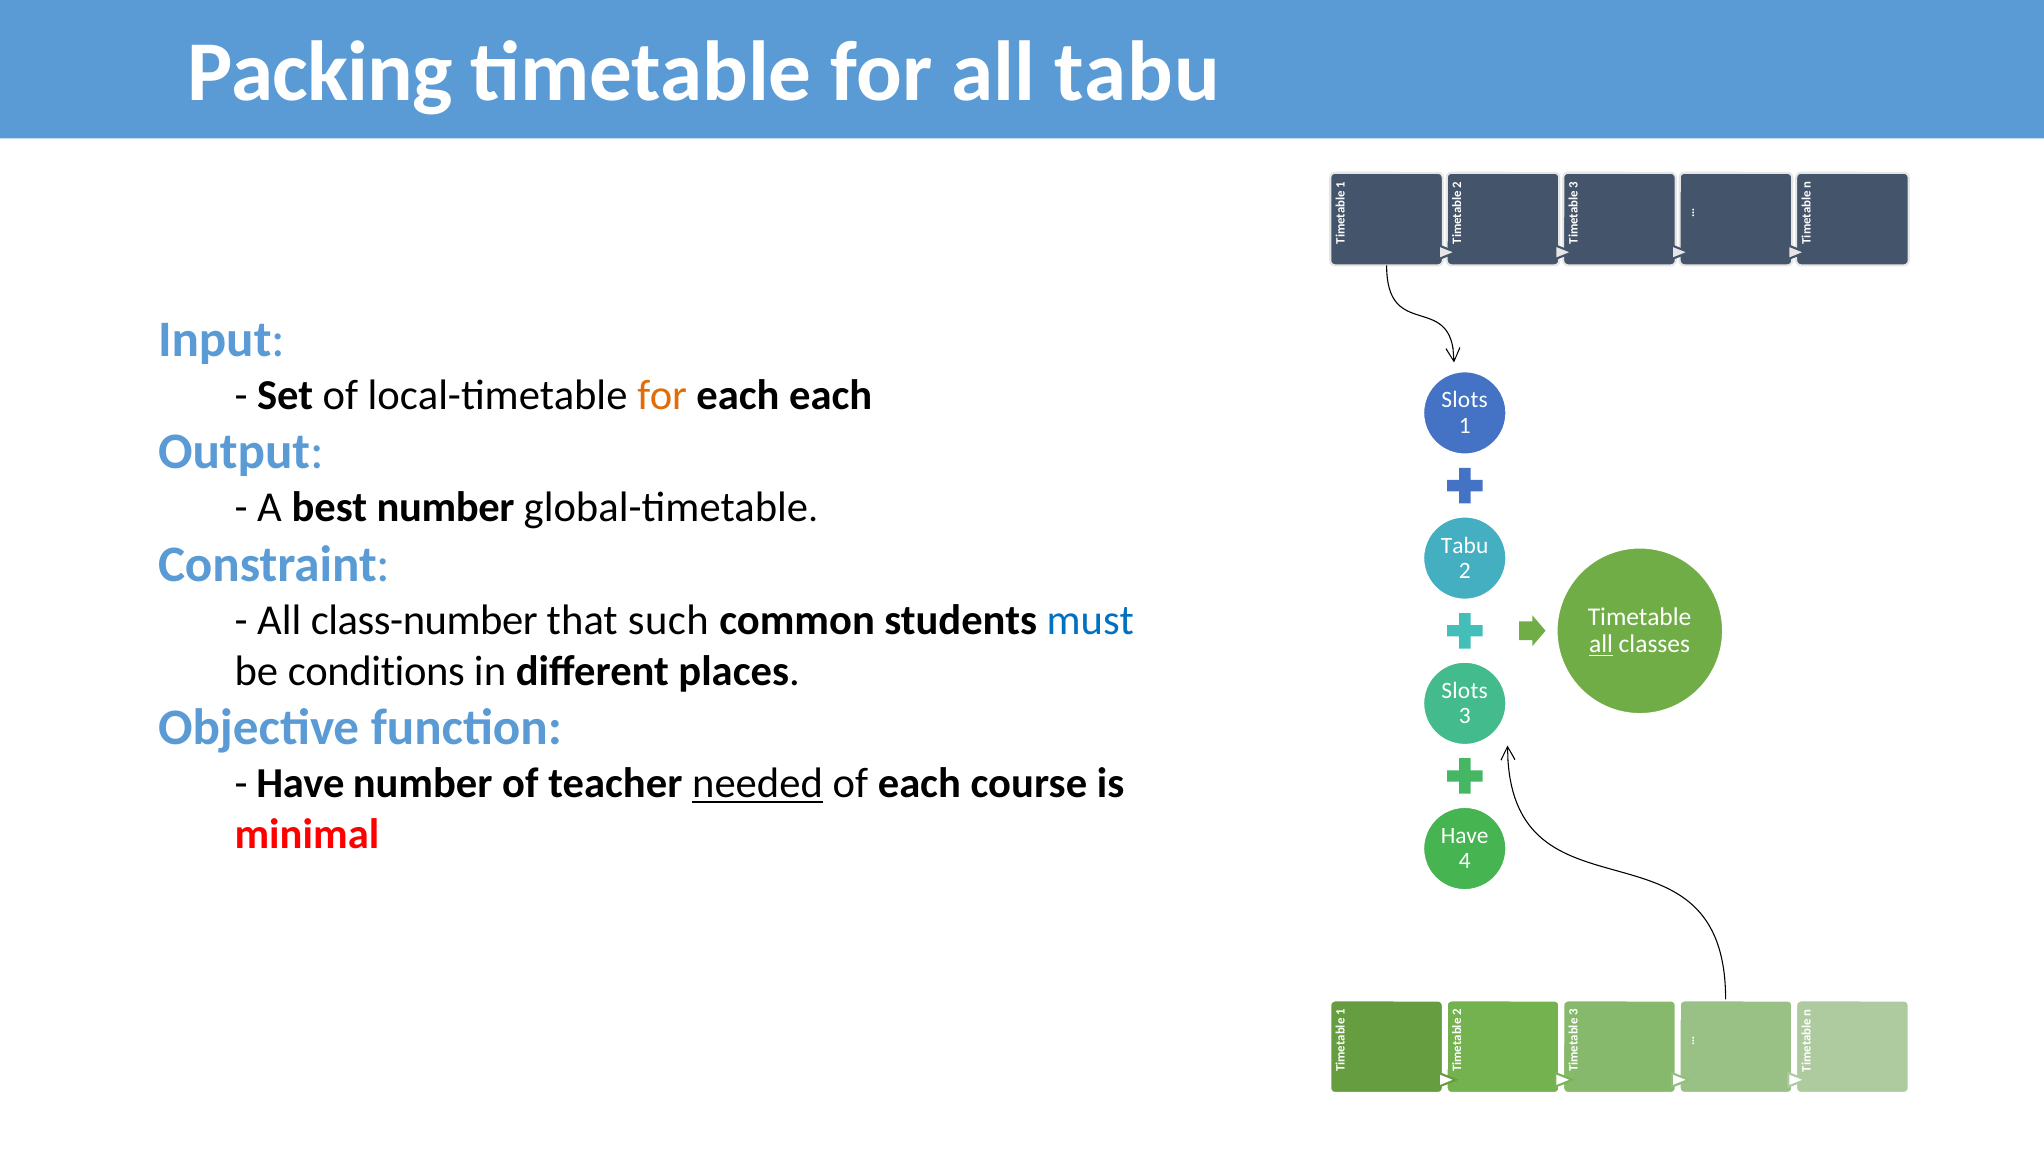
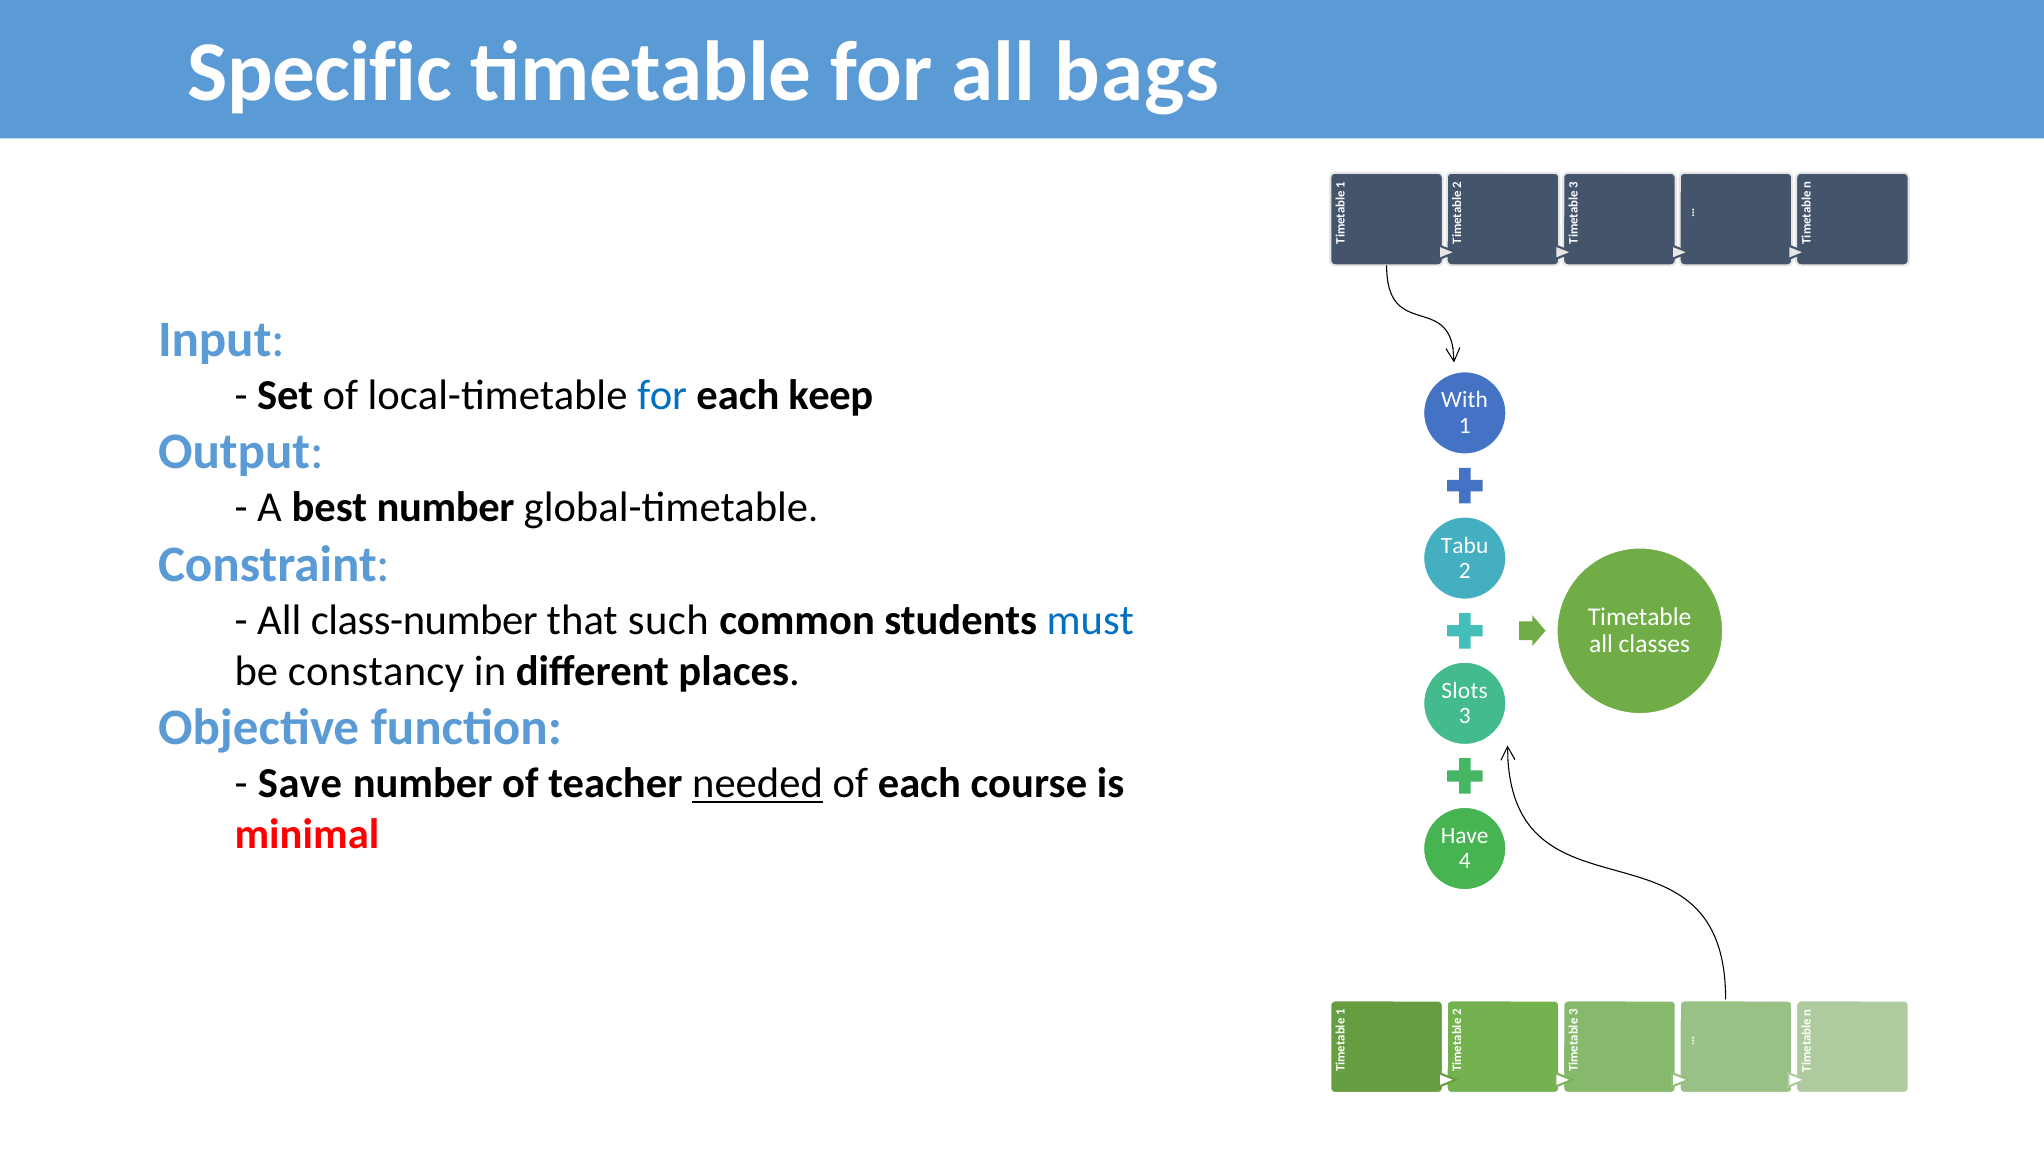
Packing: Packing -> Specific (320, 72)
all tabu: tabu -> bags (1137, 72)
for colour: orange -> blue (662, 395)
each each: each -> keep (831, 395)
Slots: Slots -> With (1465, 400)
all underline: present -> none (1601, 644)
conditions: conditions -> constancy (376, 671)
Have: Have -> Save (300, 784)
